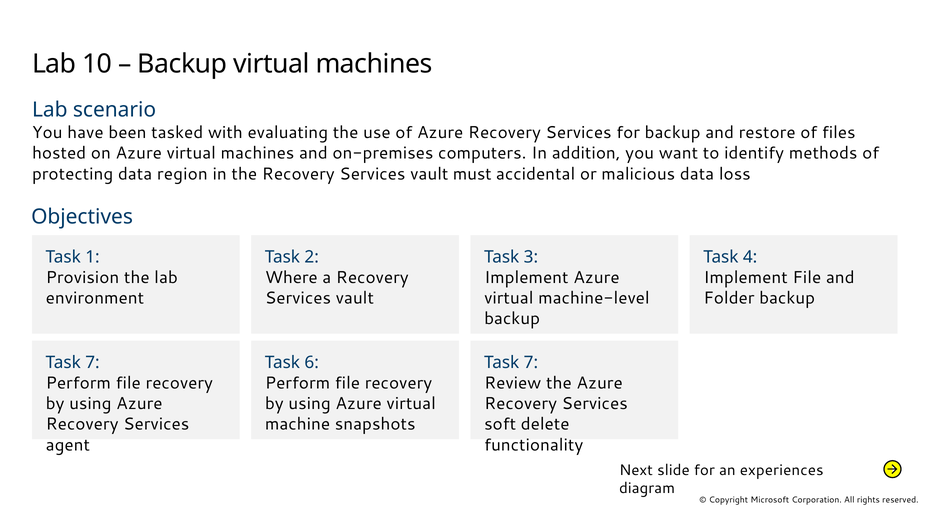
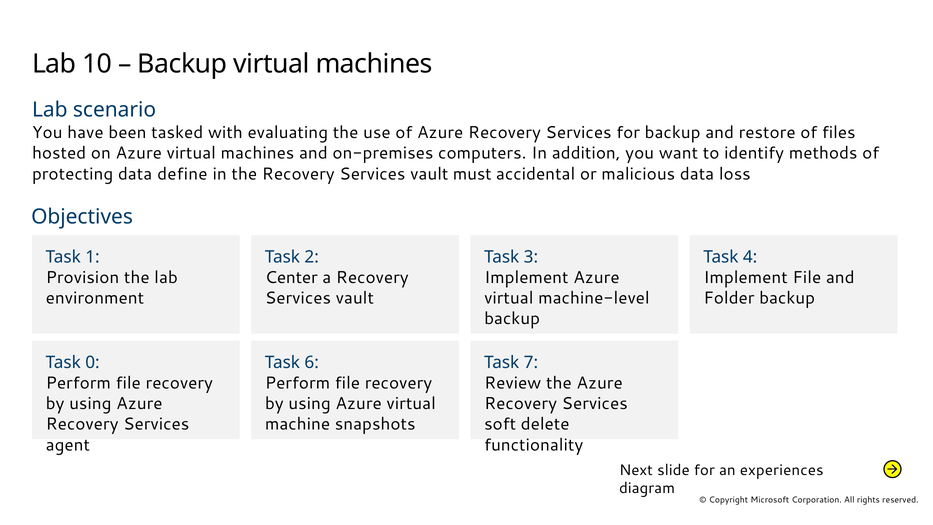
region: region -> define (182, 174)
Where: Where -> Center (291, 277)
7: 7 -> 0 (92, 362)
